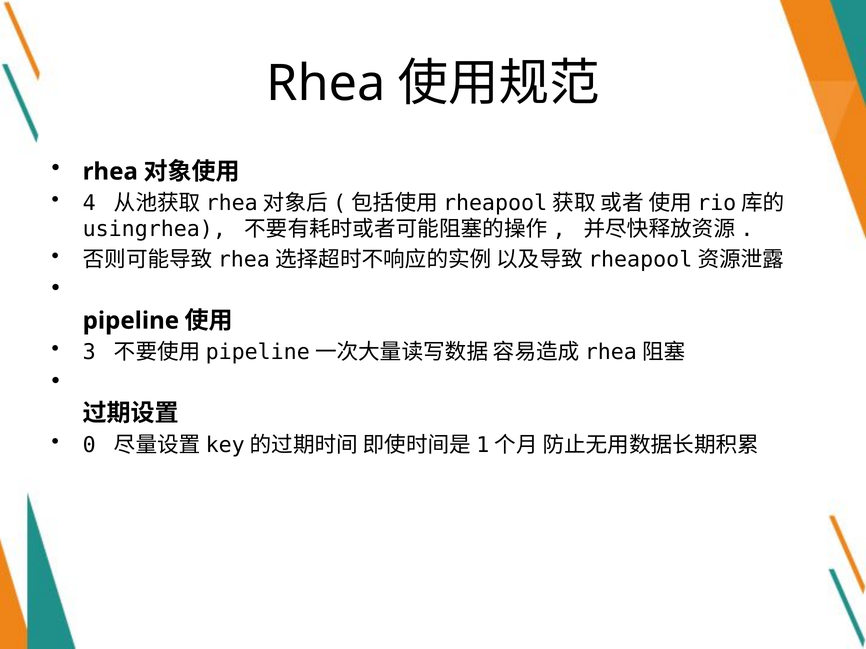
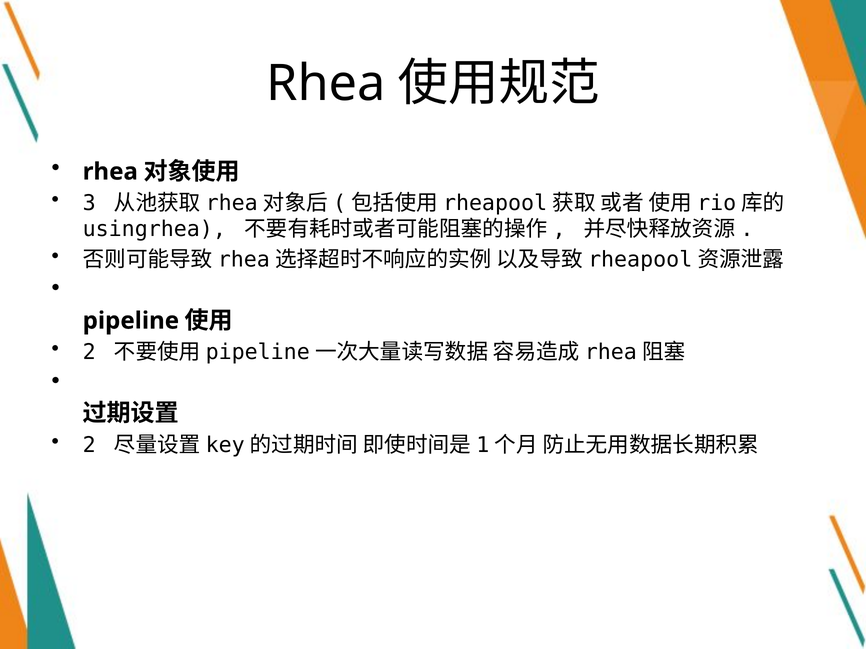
4: 4 -> 3 (89, 203)
3: 3 -> 2 (89, 353)
0: 0 -> 2 (89, 445)
